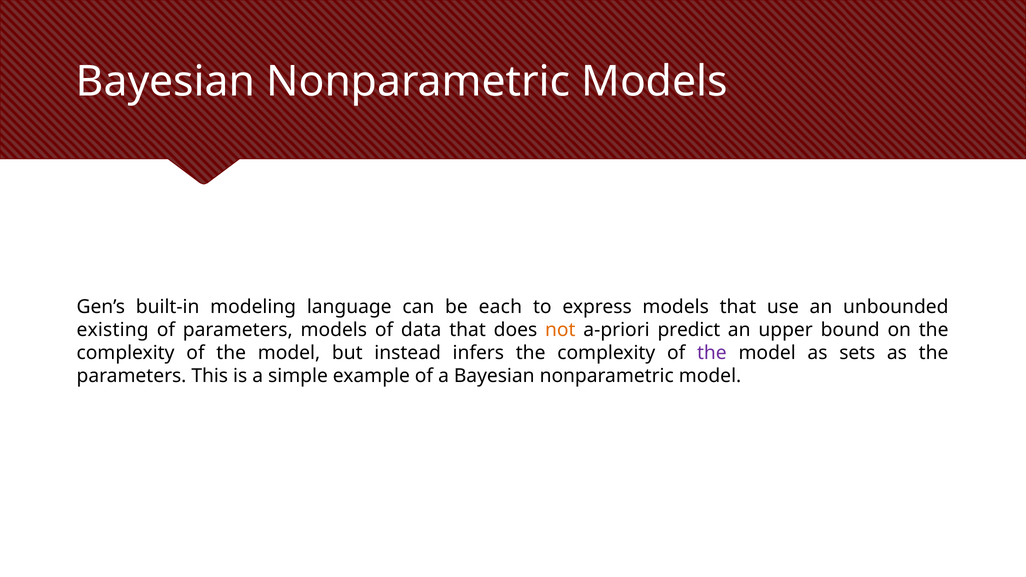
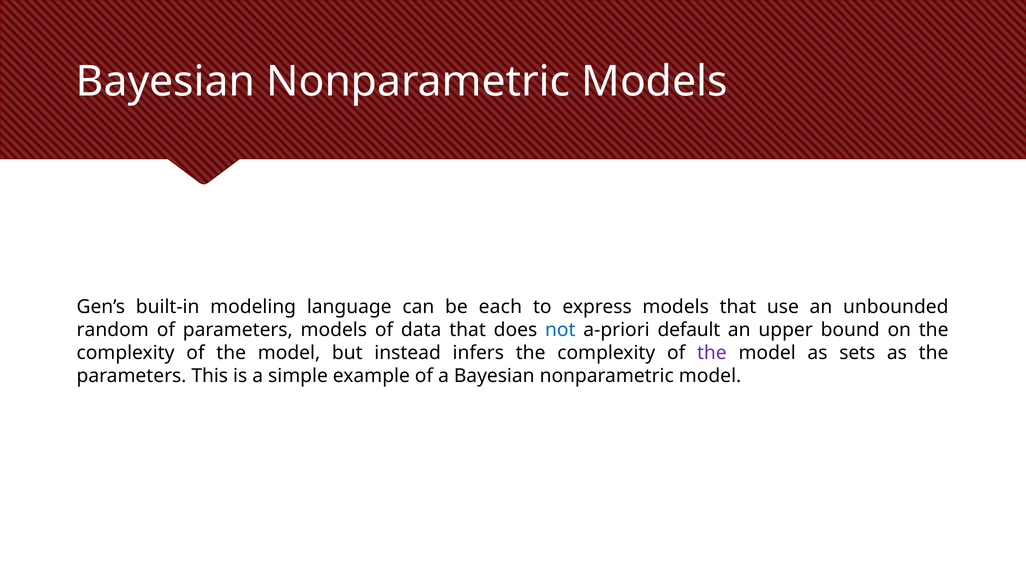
existing: existing -> random (113, 330)
not colour: orange -> blue (560, 330)
predict: predict -> default (689, 330)
